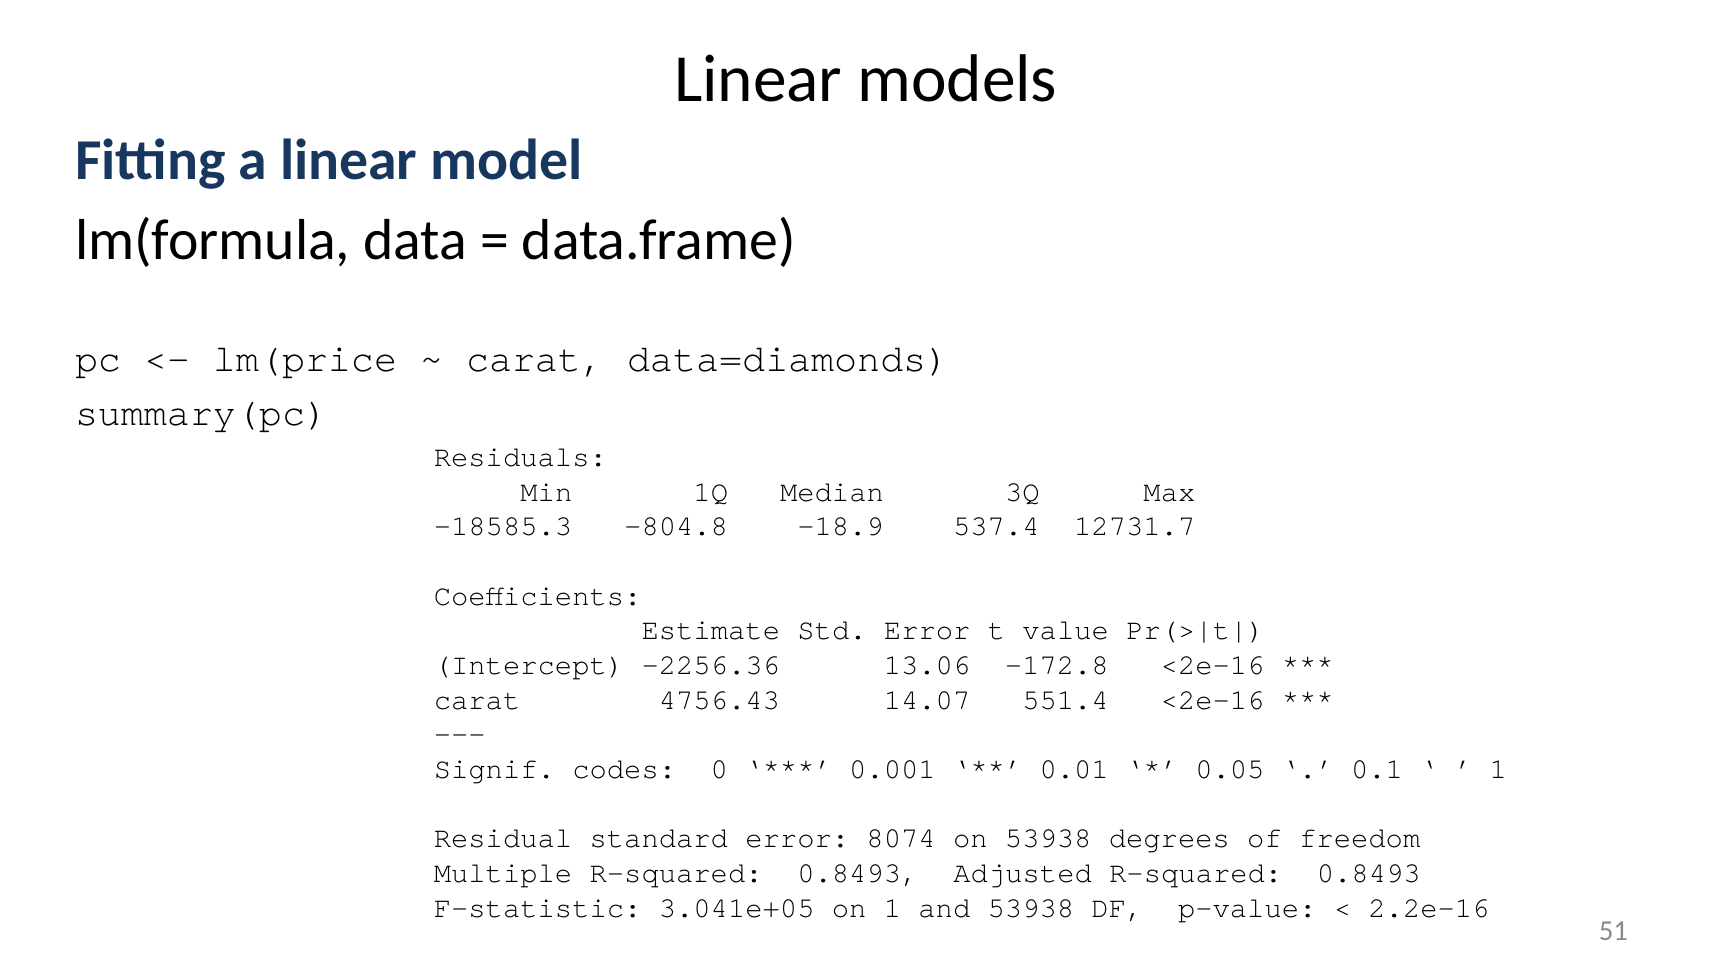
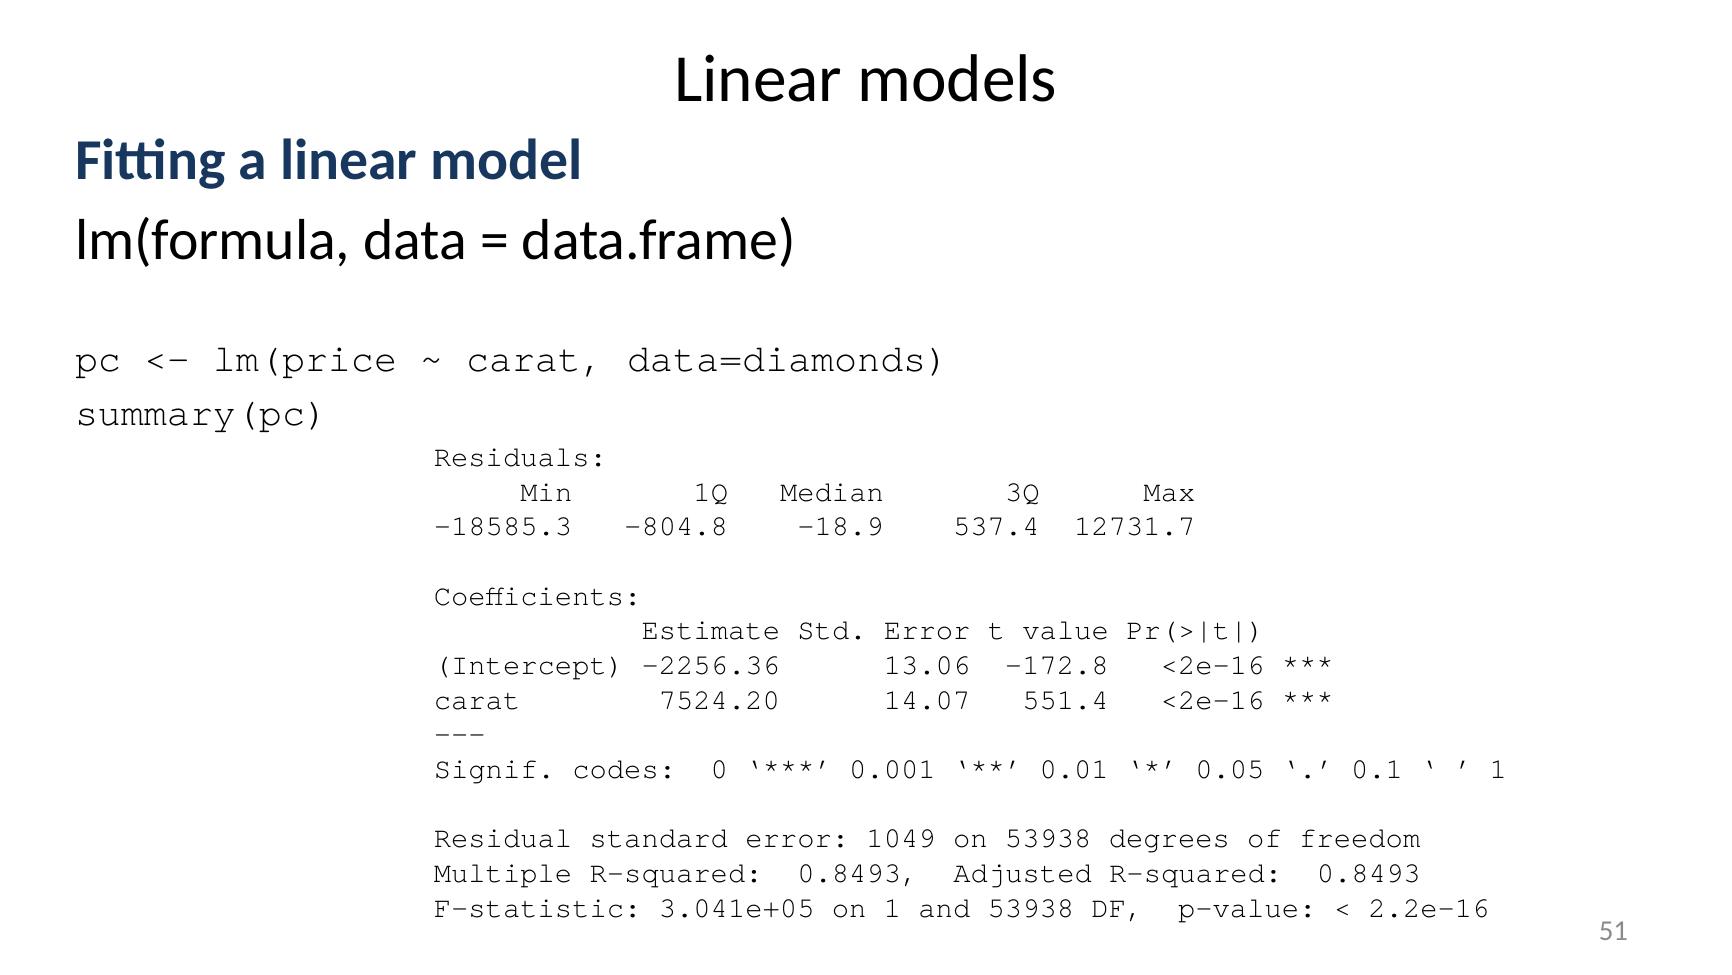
4756.43: 4756.43 -> 7524.20 (719, 699)
8074: 8074 -> 1049 (901, 838)
